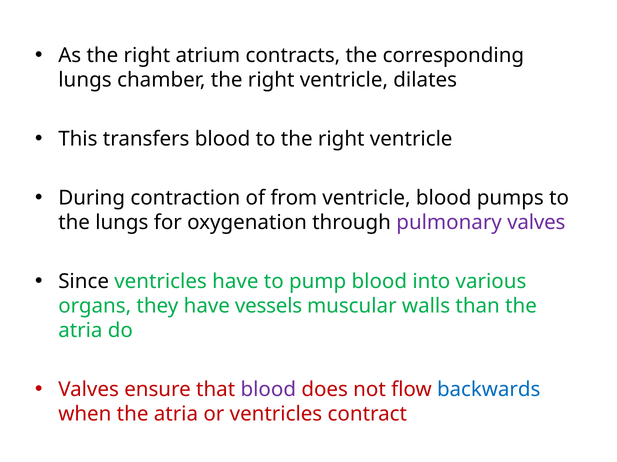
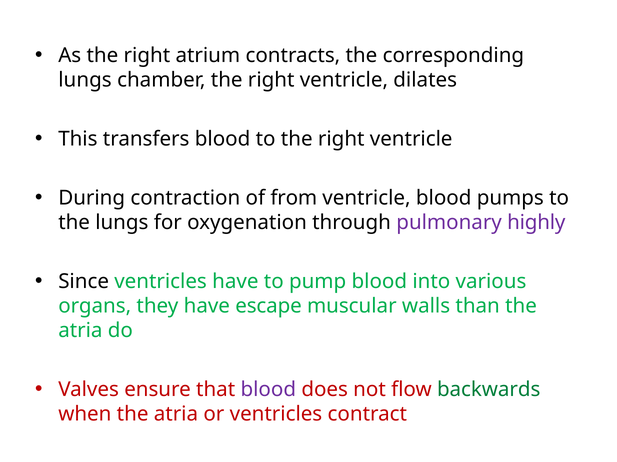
pulmonary valves: valves -> highly (536, 223)
vessels: vessels -> escape (269, 306)
backwards colour: blue -> green (489, 390)
